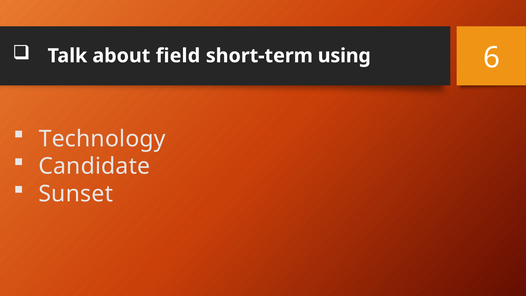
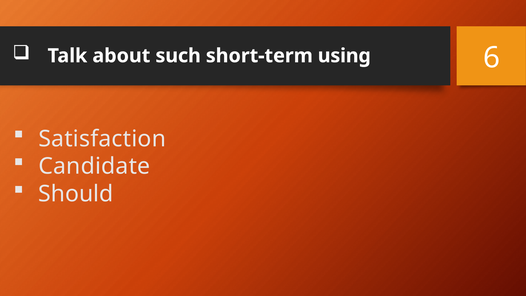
field: field -> such (178, 56)
Technology: Technology -> Satisfaction (102, 139)
Sunset: Sunset -> Should (76, 194)
